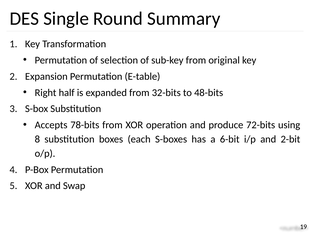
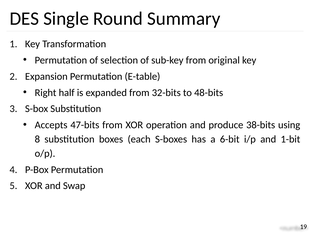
78-bits: 78-bits -> 47-bits (85, 125)
72-bits: 72-bits -> 38-bits (261, 125)
2-bit: 2-bit -> 1-bit (290, 139)
